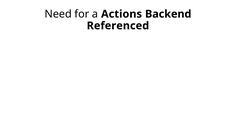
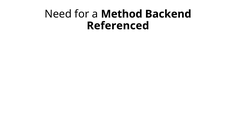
Actions: Actions -> Method (122, 14)
